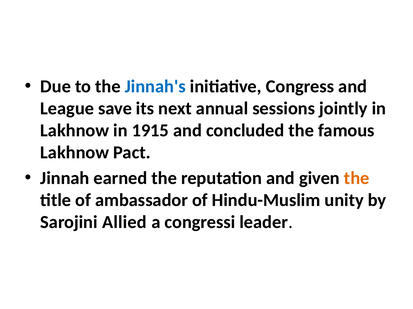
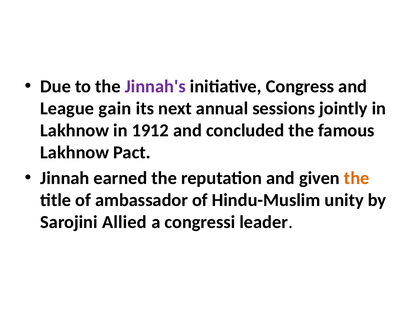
Jinnah's colour: blue -> purple (155, 87)
save: save -> gain (115, 109)
1915: 1915 -> 1912 (150, 131)
